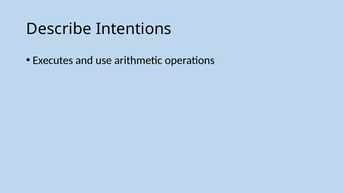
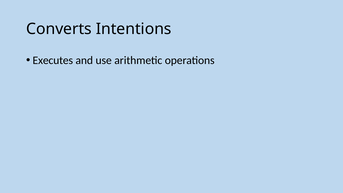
Describe: Describe -> Converts (59, 29)
